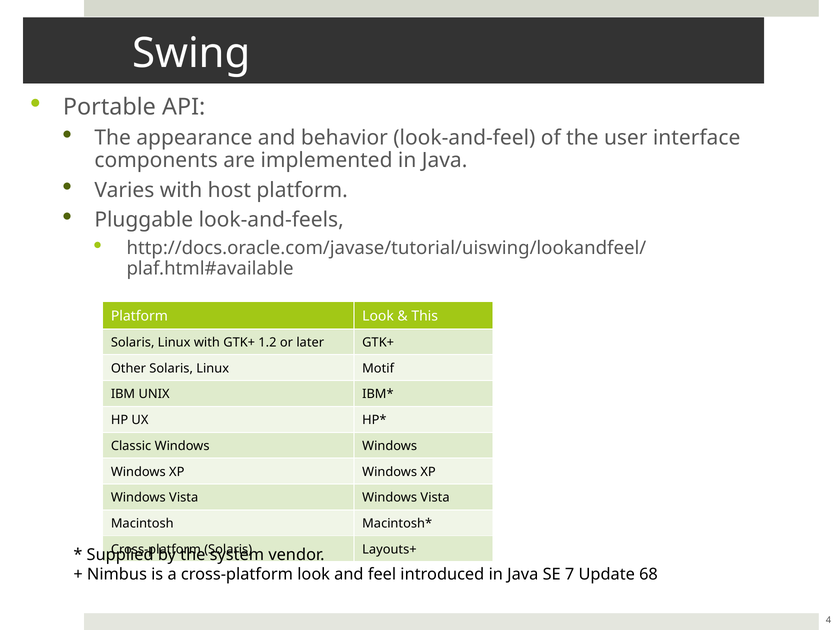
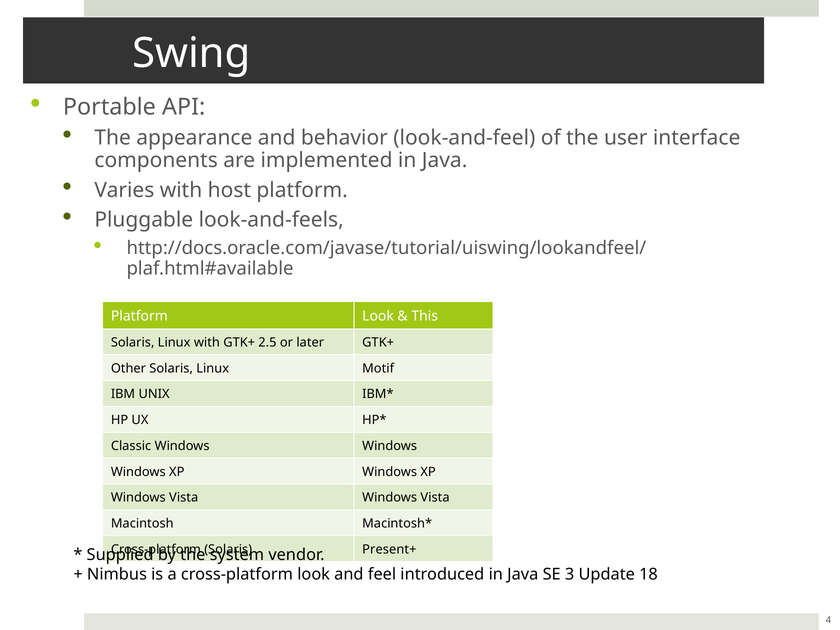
1.2: 1.2 -> 2.5 (267, 343)
Layouts+: Layouts+ -> Present+ (389, 549)
7: 7 -> 3 (570, 575)
68: 68 -> 18 (648, 575)
